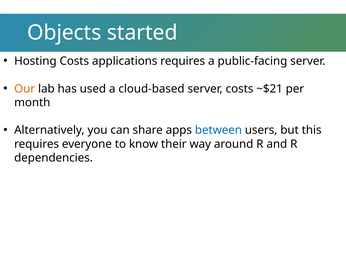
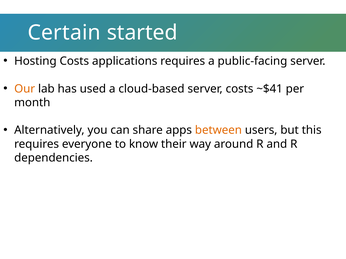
Objects: Objects -> Certain (64, 33)
~$21: ~$21 -> ~$41 (270, 89)
between colour: blue -> orange (218, 130)
